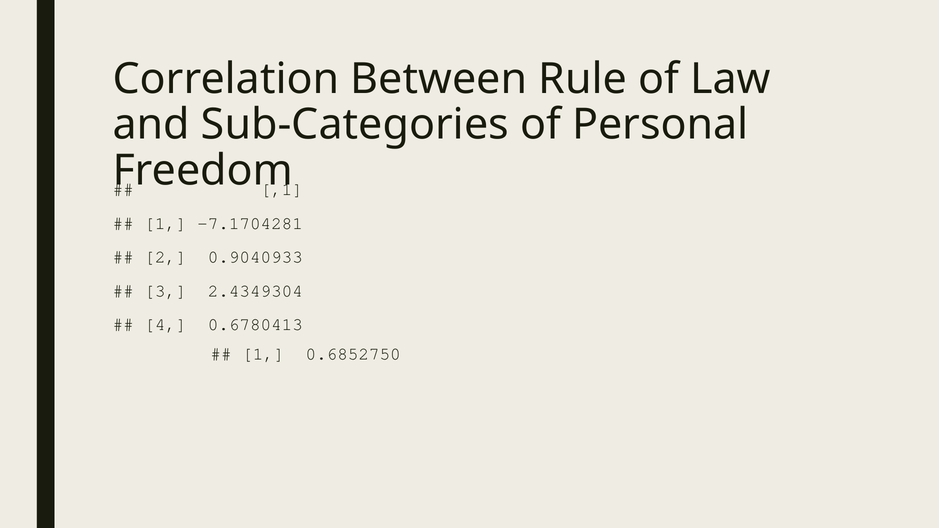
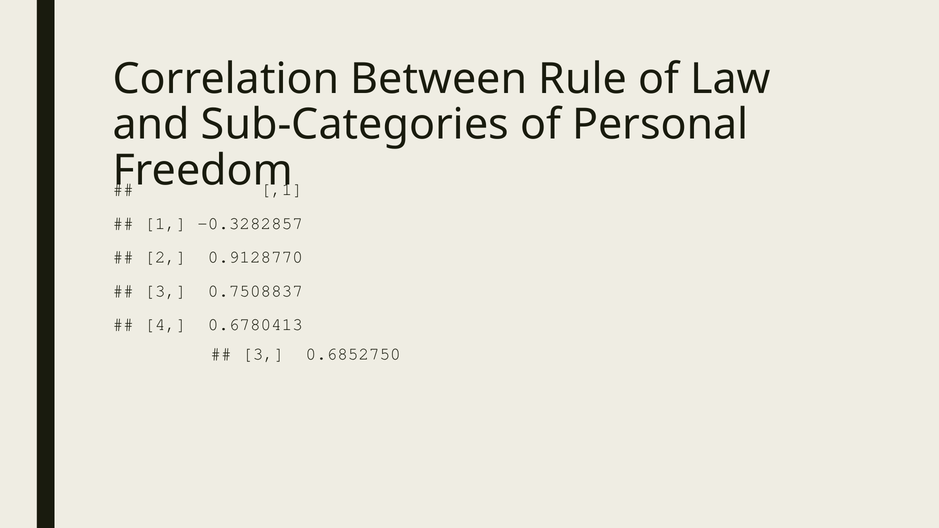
-7.1704281: -7.1704281 -> -0.3282857 (250, 223)
0.9040933: 0.9040933 -> 0.9128770 (255, 257)
2.4349304: 2.4349304 -> 0.7508837 (255, 291)
1: 1 -> 3 (263, 354)
